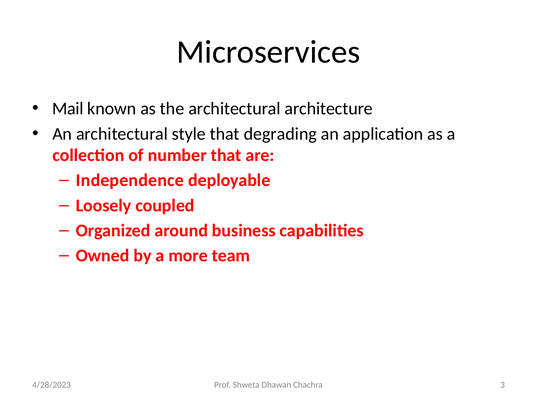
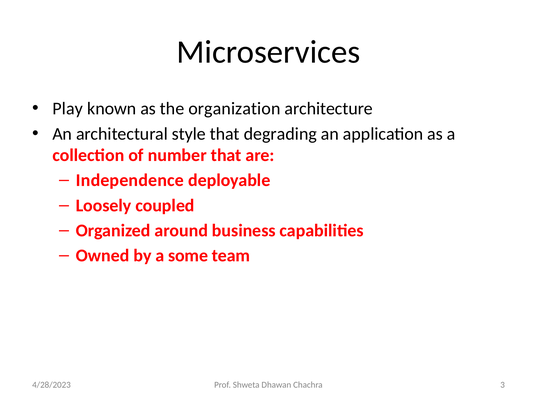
Mail: Mail -> Play (68, 109)
the architectural: architectural -> organization (234, 109)
more: more -> some (188, 255)
